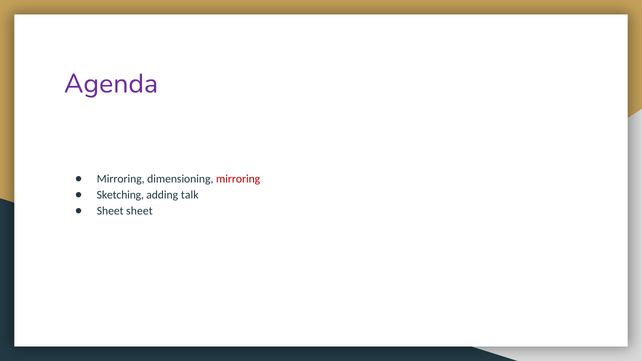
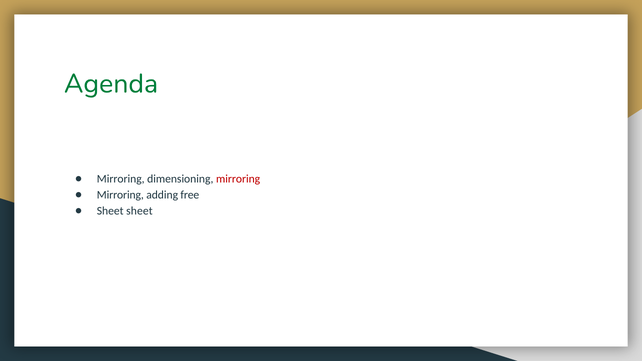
Agenda colour: purple -> green (111, 84)
Sketching: Sketching -> Mirroring (120, 195)
talk: talk -> free (190, 195)
